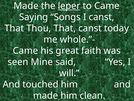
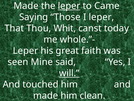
Songs: Songs -> Those (66, 17)
I canst: canst -> leper (101, 17)
Thou That: That -> Whit (65, 28)
Came: Came -> Leper (25, 51)
will underline: none -> present (69, 73)
